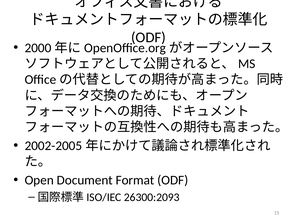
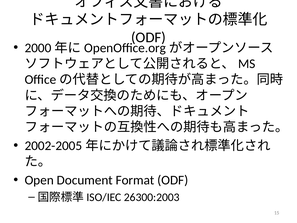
26300:2093: 26300:2093 -> 26300:2003 (152, 197)
